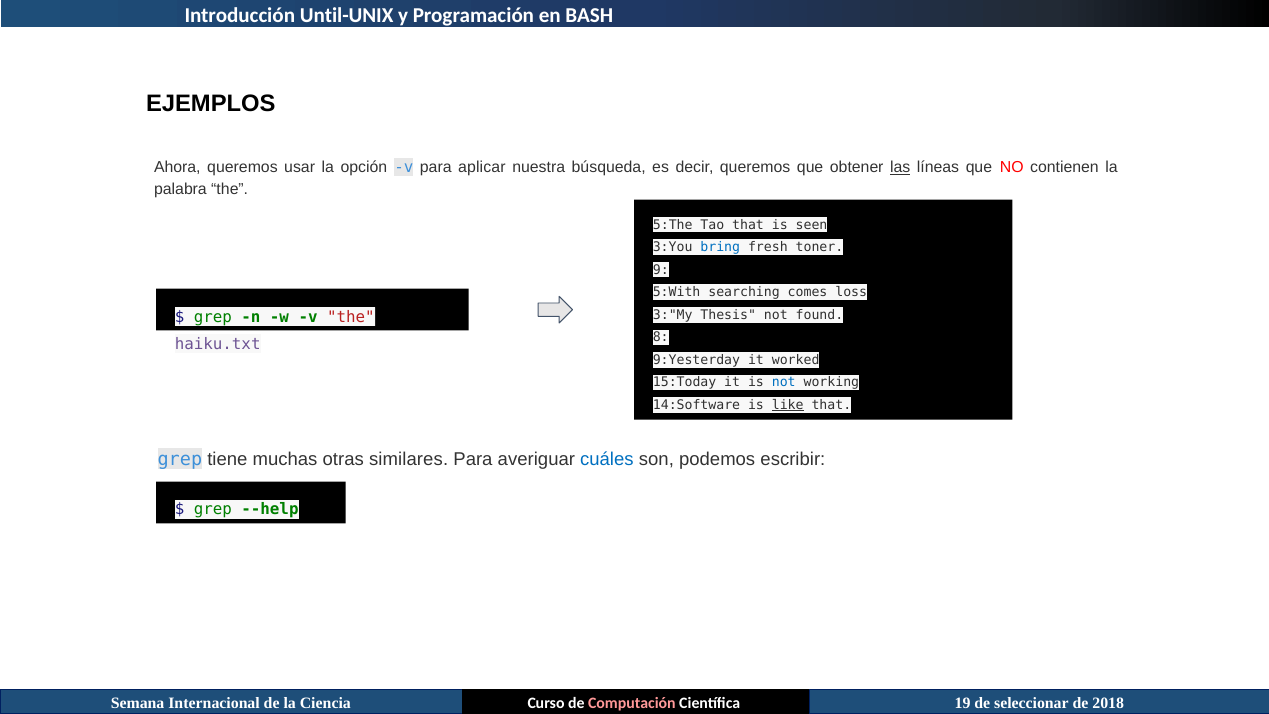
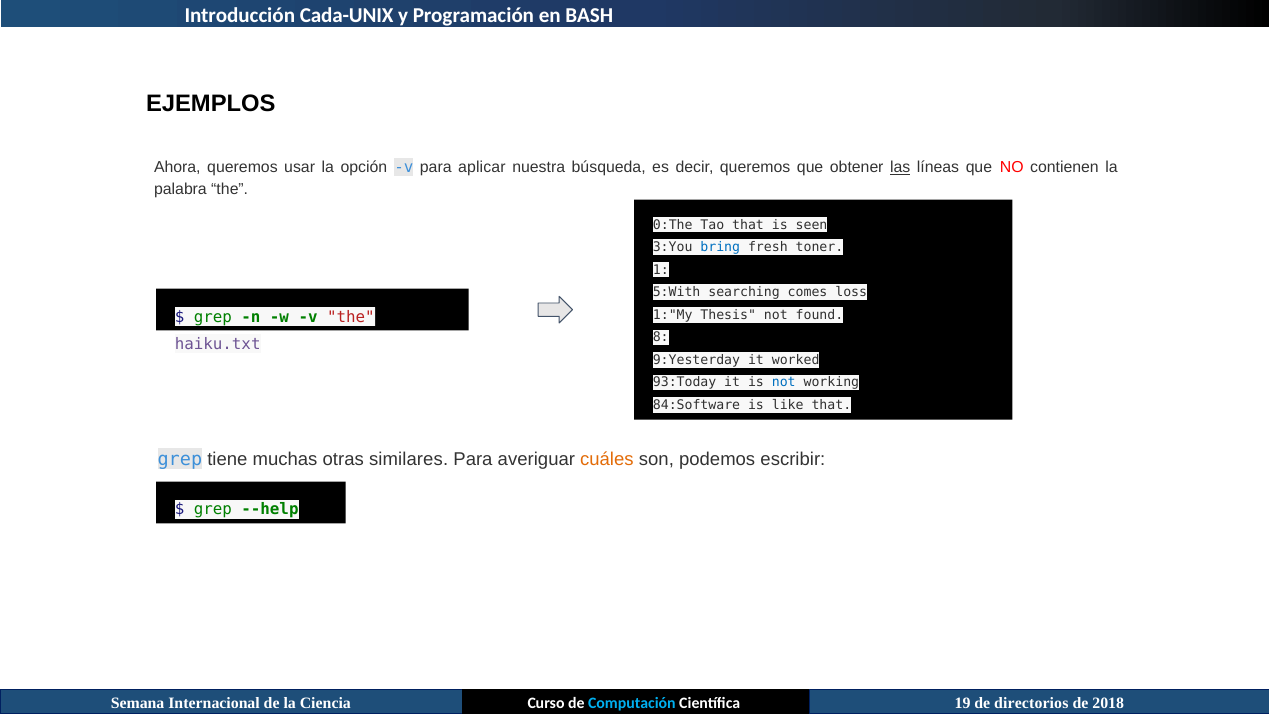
Until-UNIX: Until-UNIX -> Cada-UNIX (347, 15)
5:The: 5:The -> 0:The (673, 225)
9: 9 -> 1 (661, 270)
3:"My: 3:"My -> 1:"My (673, 315)
15:Today: 15:Today -> 93:Today (685, 383)
14:Software: 14:Software -> 84:Software (697, 405)
like underline: present -> none (788, 405)
cuáles colour: blue -> orange (607, 459)
Computación colour: pink -> light blue (632, 703)
seleccionar: seleccionar -> directorios (1031, 703)
